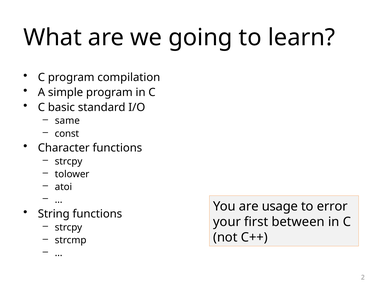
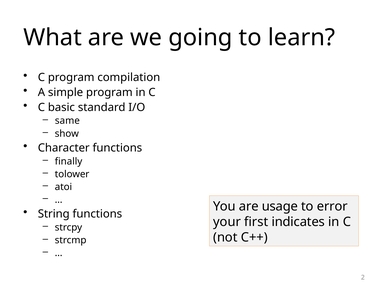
const: const -> show (67, 134)
strcpy: strcpy -> finally (69, 161)
between: between -> indicates (298, 222)
